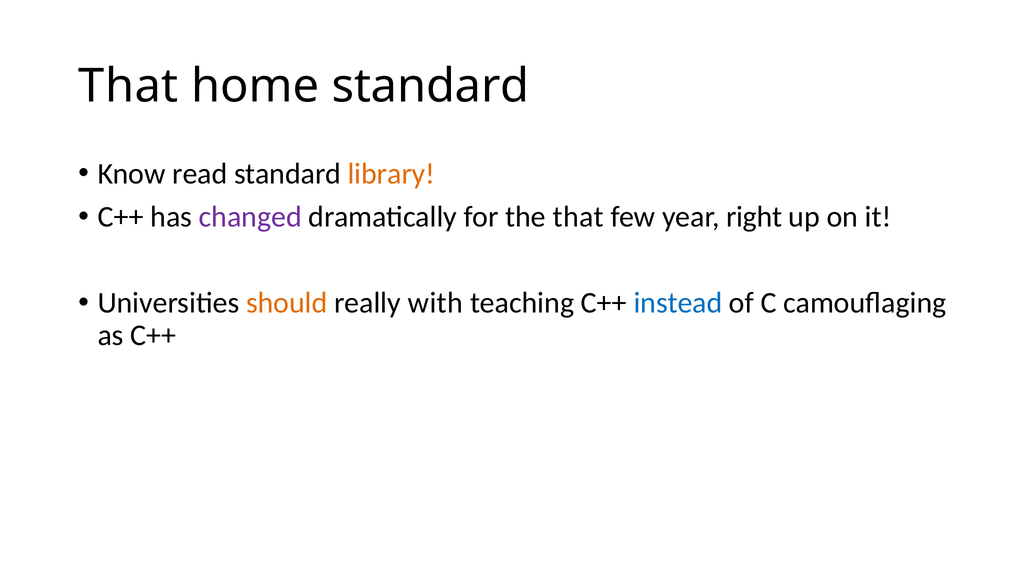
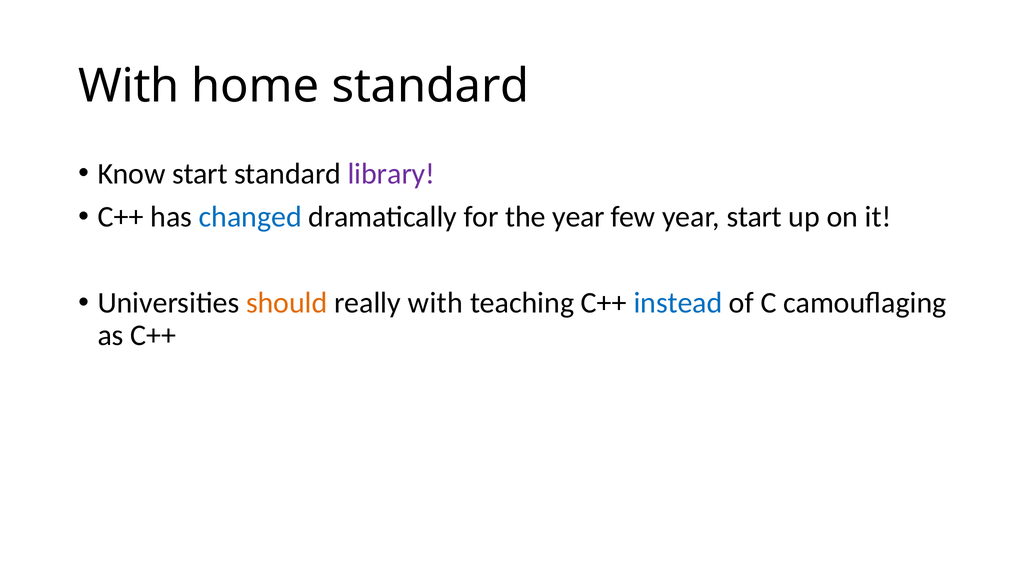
That: That -> With (129, 86)
Know read: read -> start (200, 174)
library colour: orange -> purple (391, 174)
changed colour: purple -> blue (250, 217)
the that: that -> year (579, 217)
year right: right -> start (754, 217)
